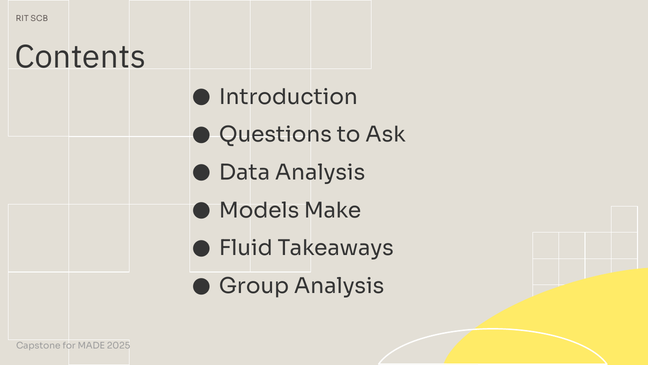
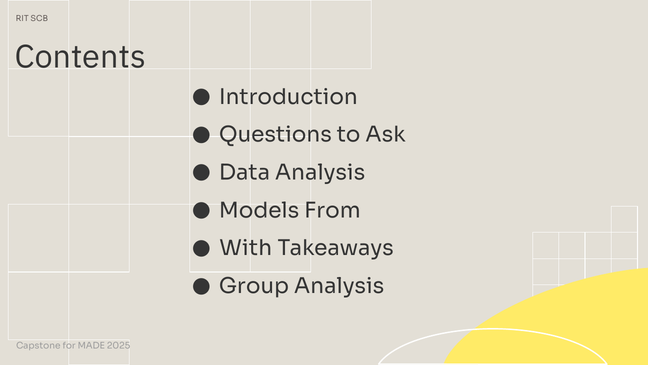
Make: Make -> From (332, 210)
Fluid: Fluid -> With (246, 248)
